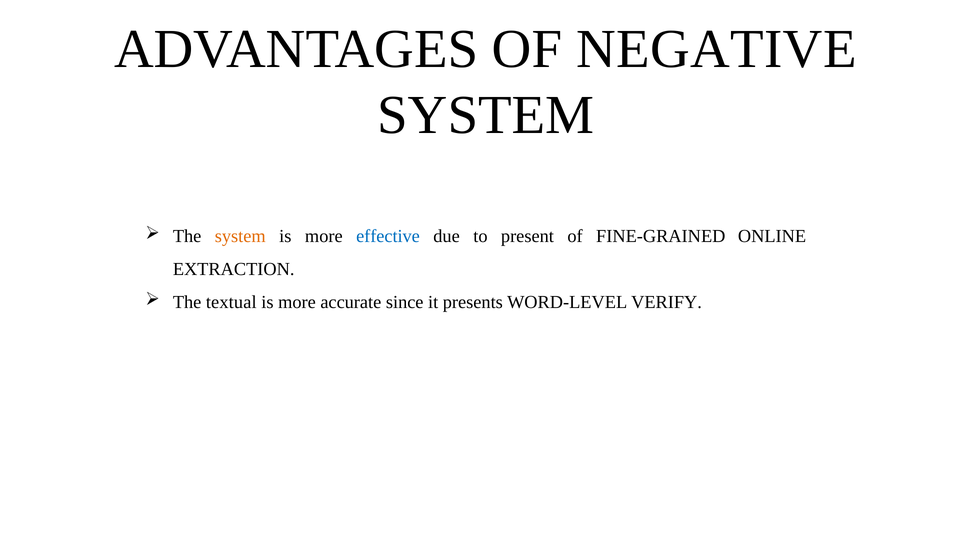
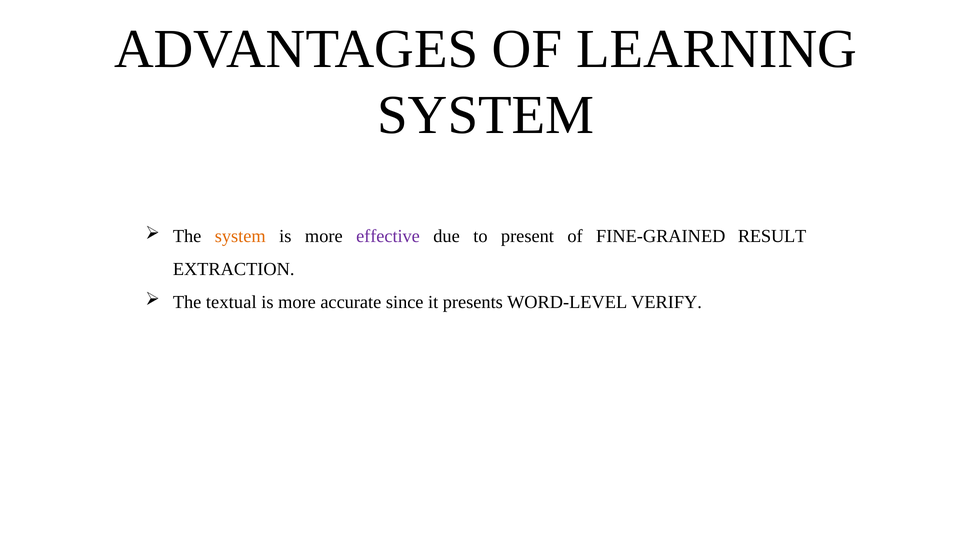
NEGATIVE: NEGATIVE -> LEARNING (717, 49)
effective colour: blue -> purple (388, 236)
ONLINE: ONLINE -> RESULT (772, 236)
